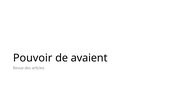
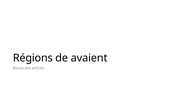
Pouvoir: Pouvoir -> Régions (33, 58)
